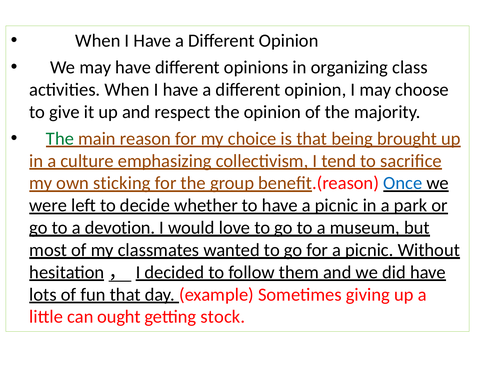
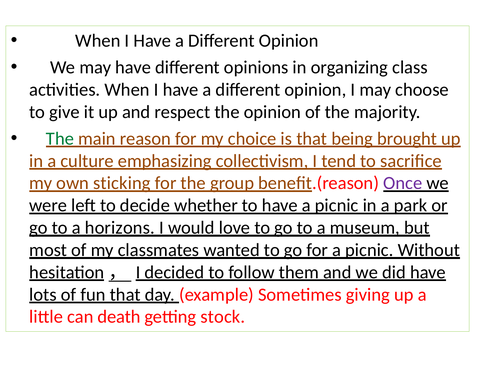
Once colour: blue -> purple (403, 183)
devotion: devotion -> horizons (120, 227)
ought: ought -> death (119, 316)
